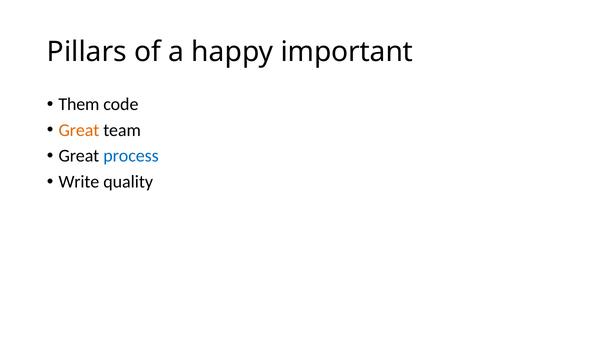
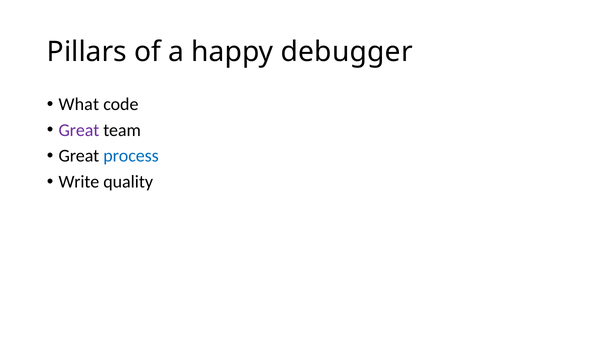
important: important -> debugger (347, 52)
Them: Them -> What (79, 104)
Great colour: orange -> purple (79, 130)
